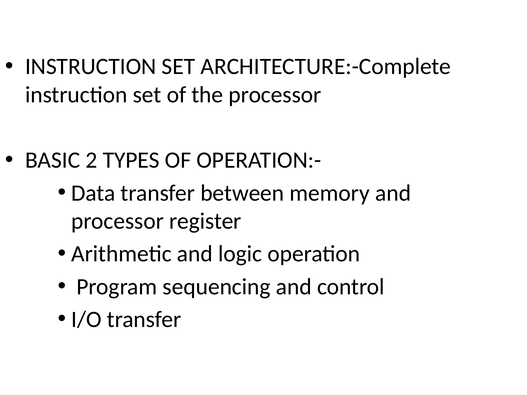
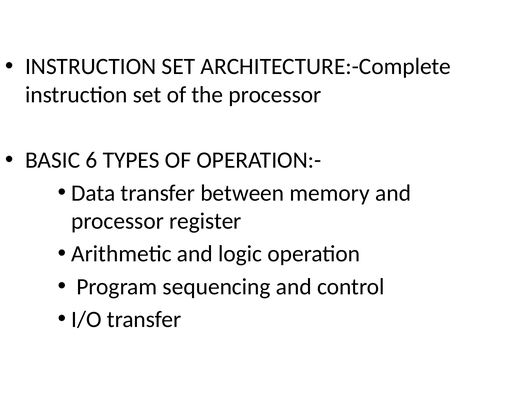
2: 2 -> 6 (91, 160)
